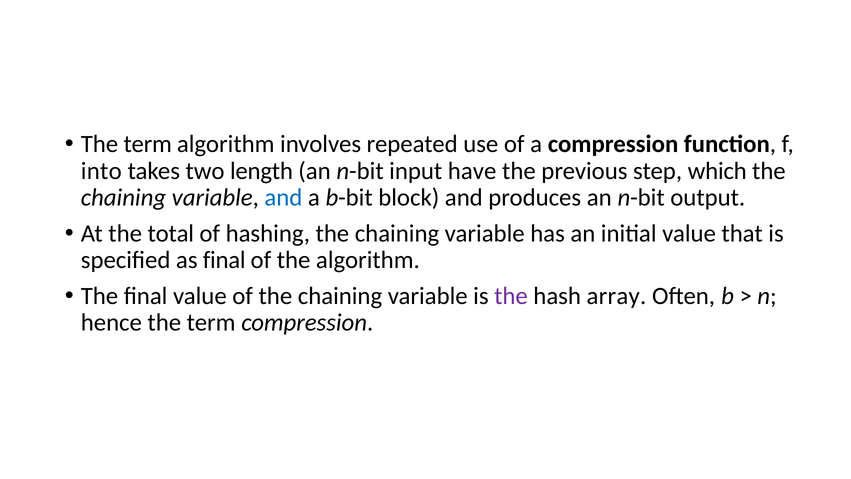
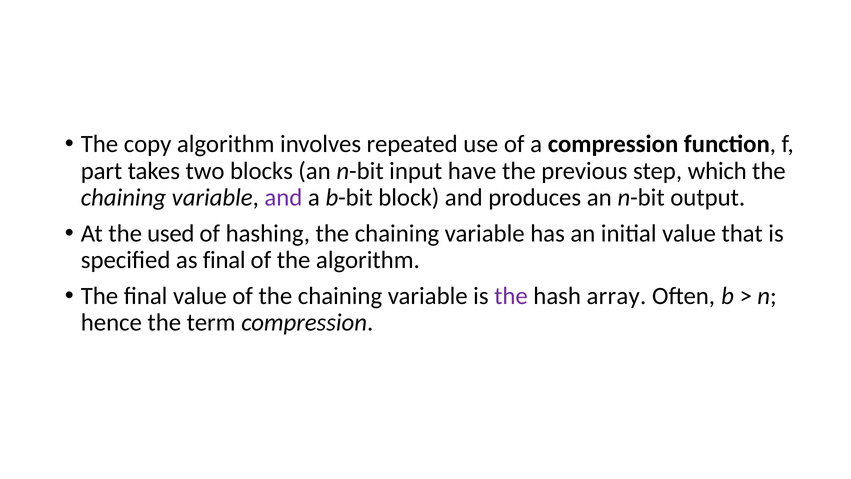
term: term -> copy (148, 144)
into: into -> part (102, 171)
length: length -> blocks (261, 171)
and colour: blue -> purple (283, 198)
total: total -> used (171, 233)
